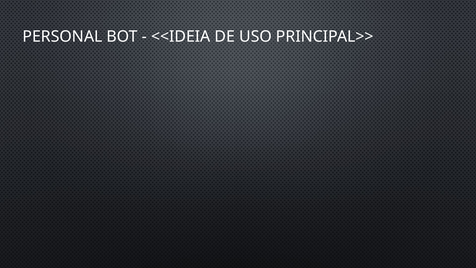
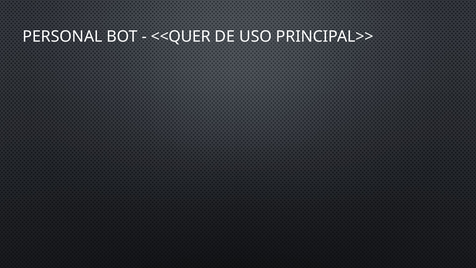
<<IDEIA: <<IDEIA -> <<QUER (181, 37)
